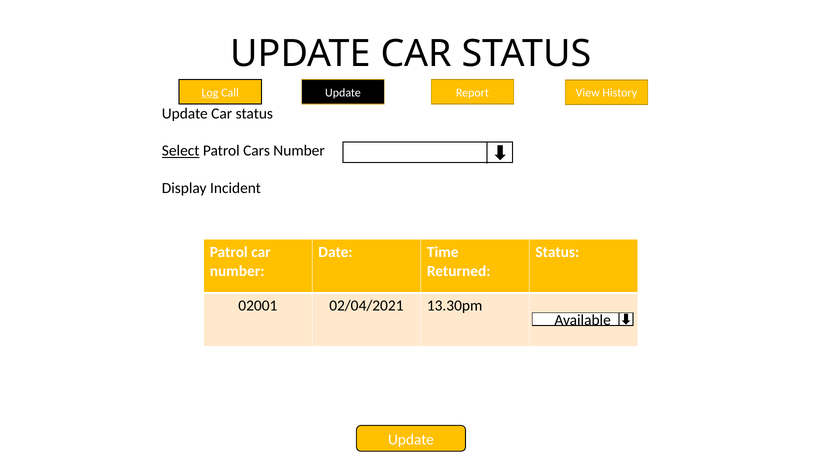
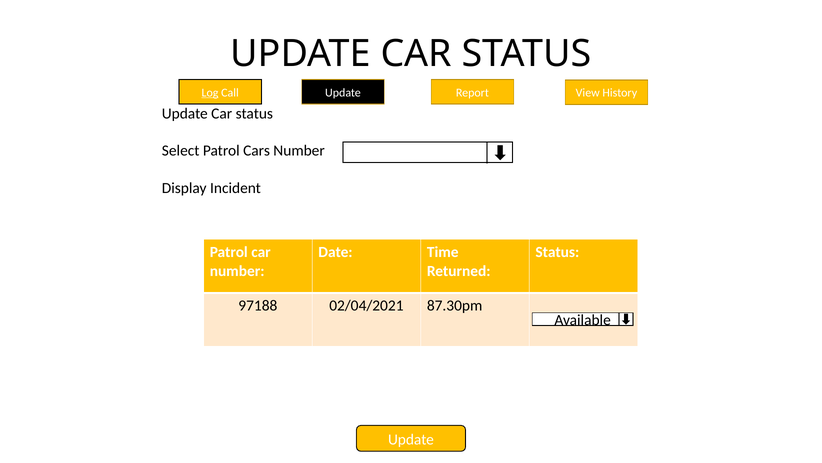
Select underline: present -> none (181, 151)
02001: 02001 -> 97188 (258, 305)
13.30pm: 13.30pm -> 87.30pm (455, 305)
